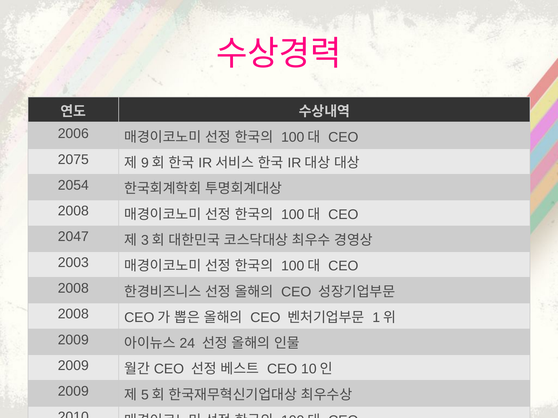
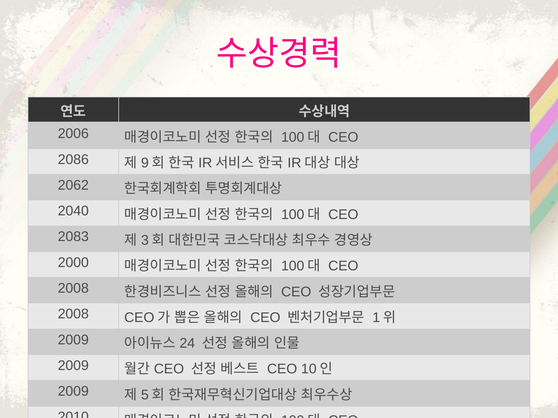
2075: 2075 -> 2086 (73, 160)
2054: 2054 -> 2062 (73, 185)
2008: 2008 -> 2040 (73, 211)
2047: 2047 -> 2083 (73, 237)
2003: 2003 -> 2000 (73, 263)
